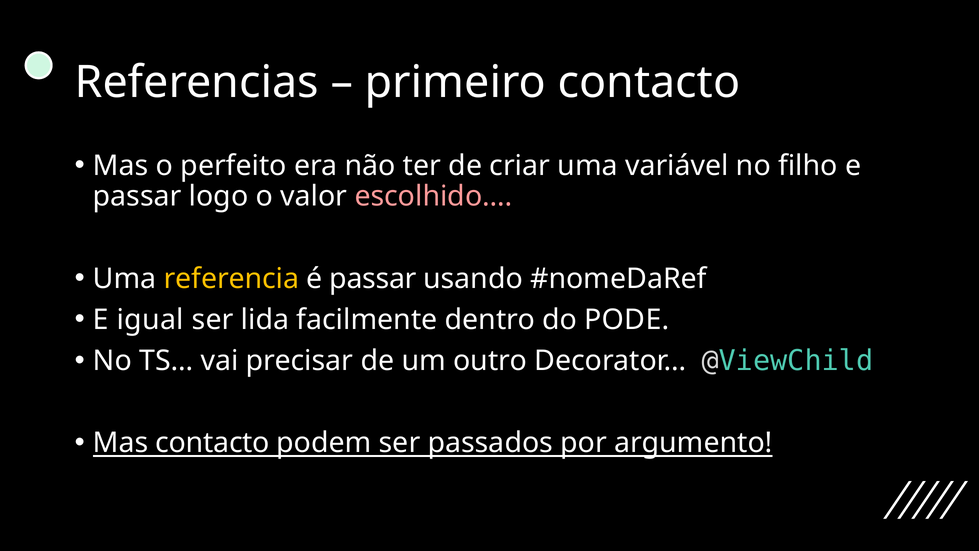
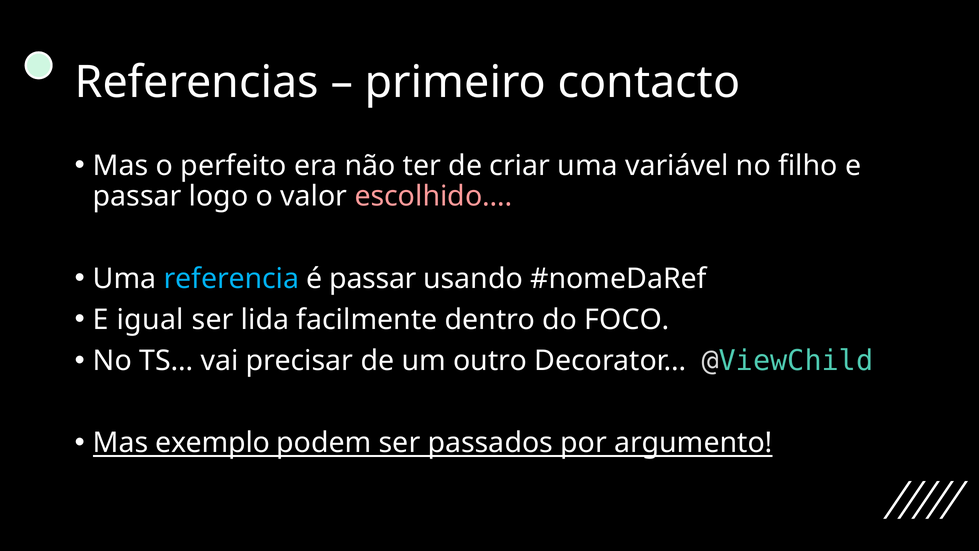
referencia colour: yellow -> light blue (231, 278)
PODE: PODE -> FOCO (627, 320)
Mas contacto: contacto -> exemplo (213, 443)
